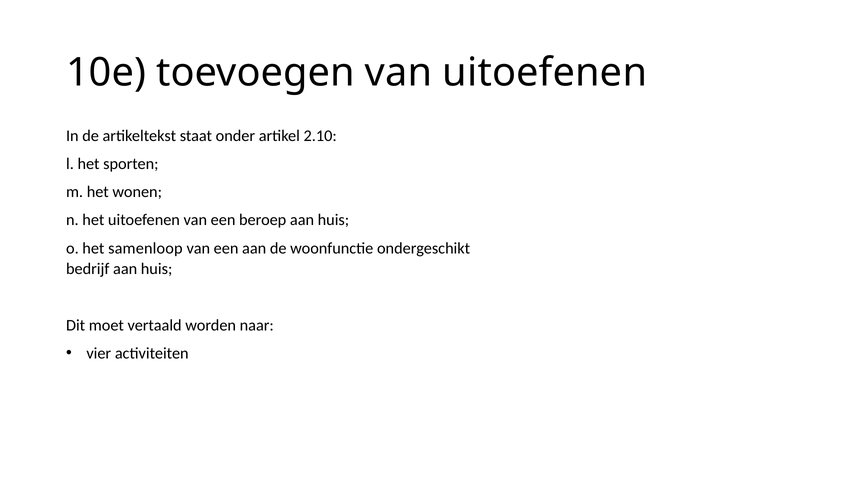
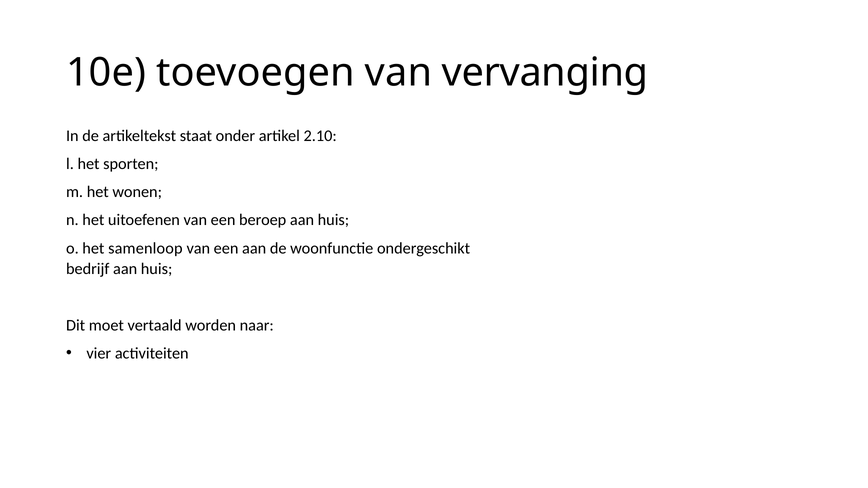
van uitoefenen: uitoefenen -> vervanging (545, 73)
